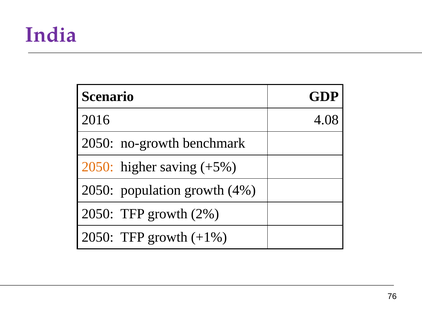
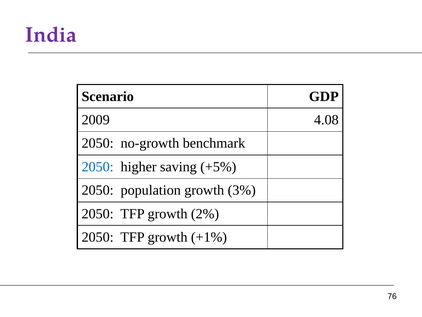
2016: 2016 -> 2009 (96, 120)
2050 colour: orange -> blue (98, 167)
4%: 4% -> 3% (242, 190)
